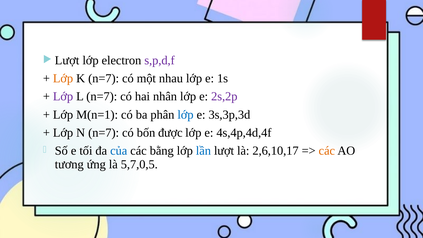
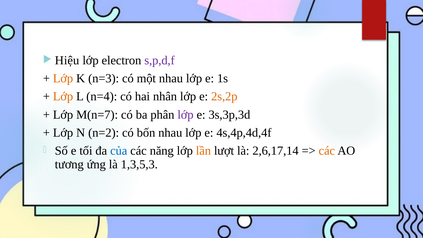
Lượt: Lượt -> Hiệu (67, 60)
K n=7: n=7 -> n=3 (104, 78)
Lớp colour: purple -> orange (63, 97)
L n=7: n=7 -> n=4 (102, 97)
2s,2p colour: purple -> orange (224, 97)
M(n=1: M(n=1 -> M(n=7 (97, 115)
lớp colour: blue -> purple (186, 115)
N n=7: n=7 -> n=2 (104, 133)
bốn được: được -> nhau (170, 133)
bằng: bằng -> năng (162, 151)
lần colour: blue -> orange (203, 151)
2,6,10,17: 2,6,10,17 -> 2,6,17,14 (276, 151)
5,7,0,5: 5,7,0,5 -> 1,3,5,3 (139, 164)
